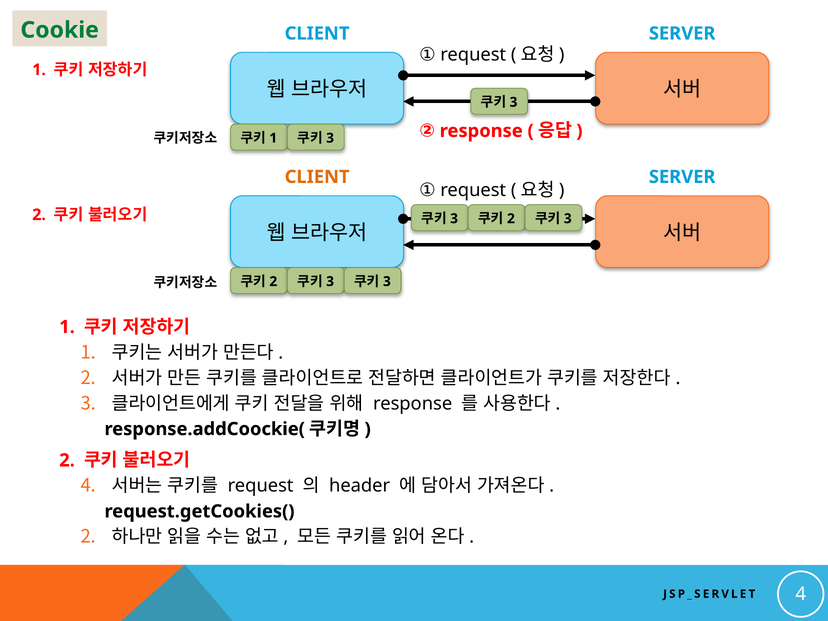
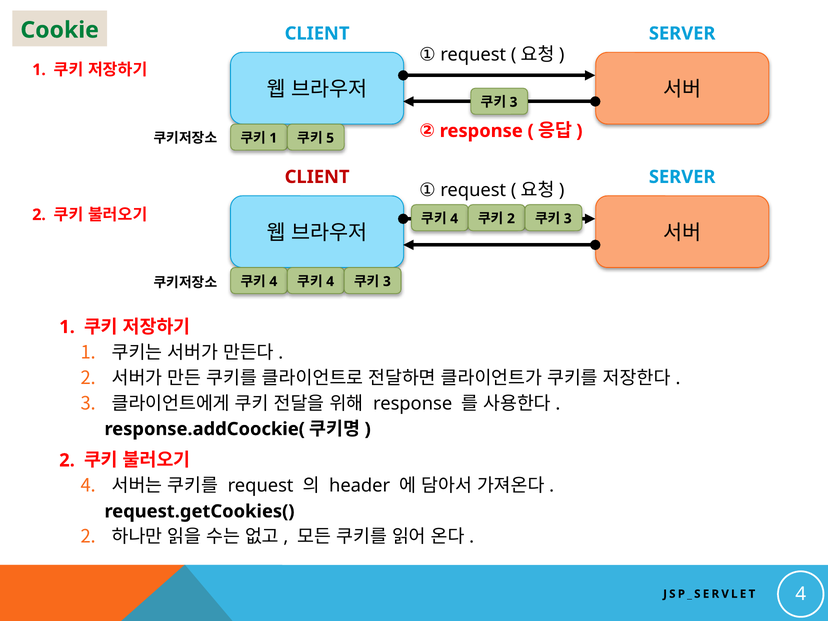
3: 3 -> 5 (330, 138)
CLIENT colour: orange -> red (317, 177)
3: 3 -> 4 (454, 219)
2: 2 -> 4 (273, 282)
3: 3 -> 4 (330, 282)
